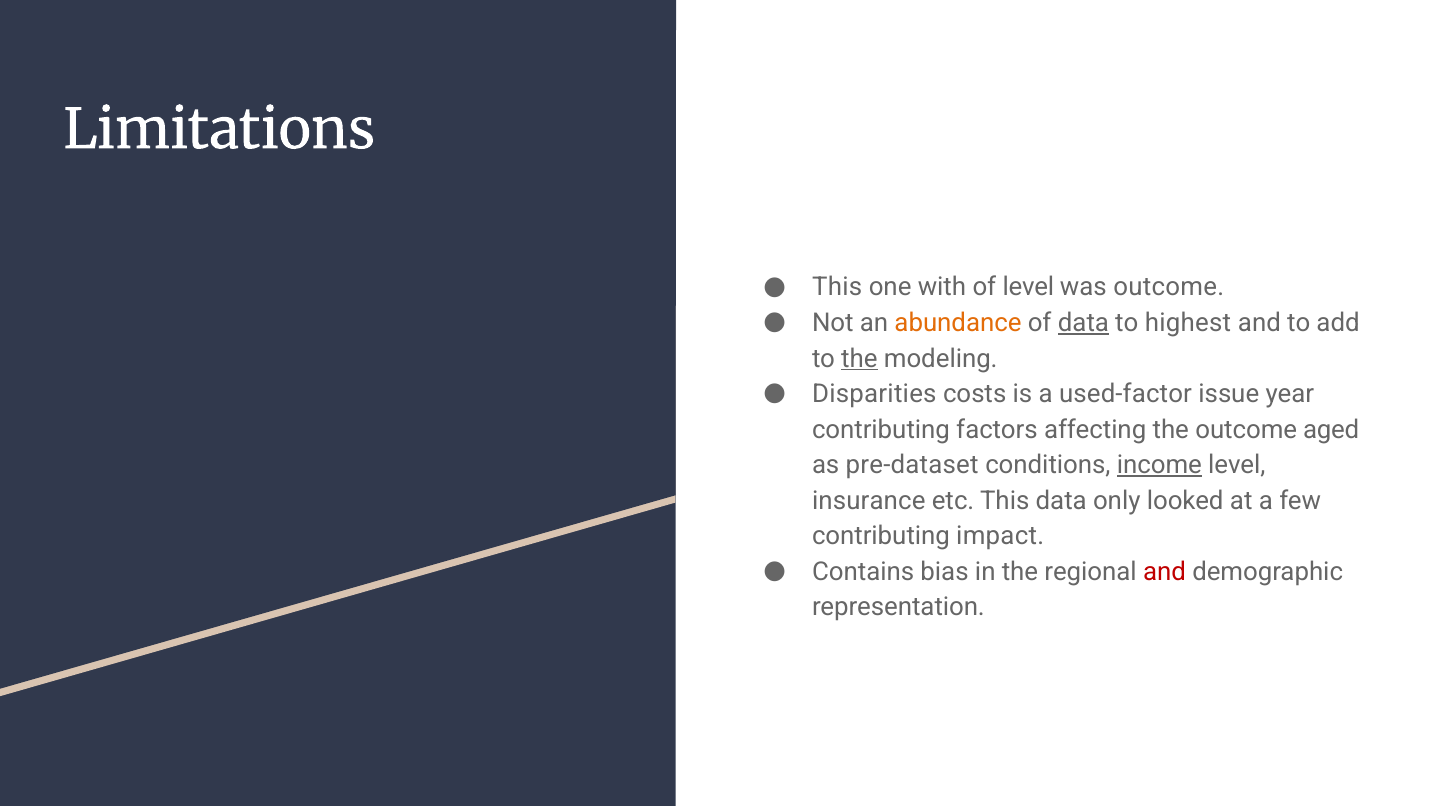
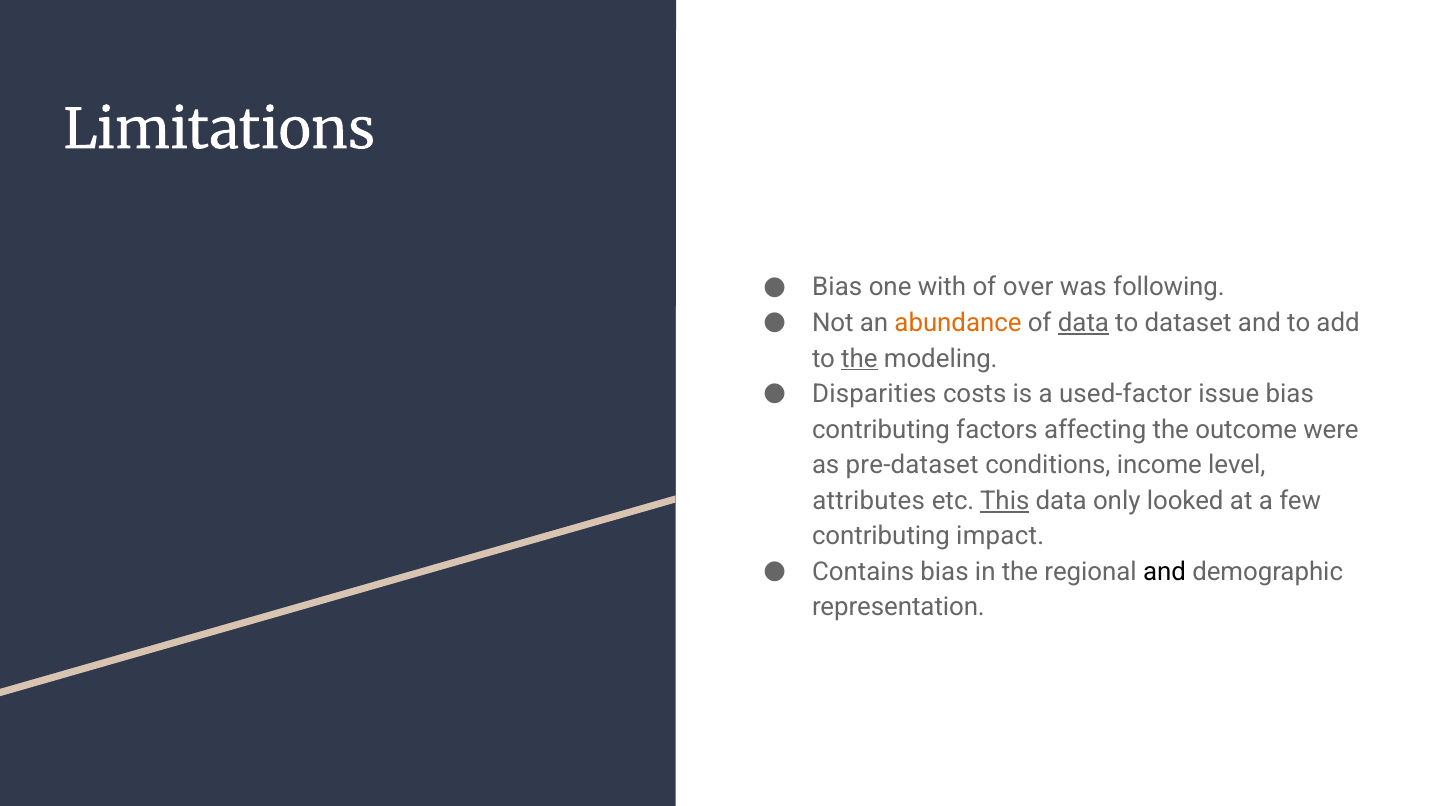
This: This -> Bias (837, 287)
of level: level -> over (1028, 287)
was outcome: outcome -> following (1169, 287)
highest: highest -> dataset (1188, 323)
issue year: year -> bias (1290, 394)
aged: aged -> were (1331, 429)
income underline: present -> none (1159, 465)
insurance: insurance -> attributes (869, 500)
This underline: none -> present (1005, 500)
and colour: red -> black (1165, 571)
